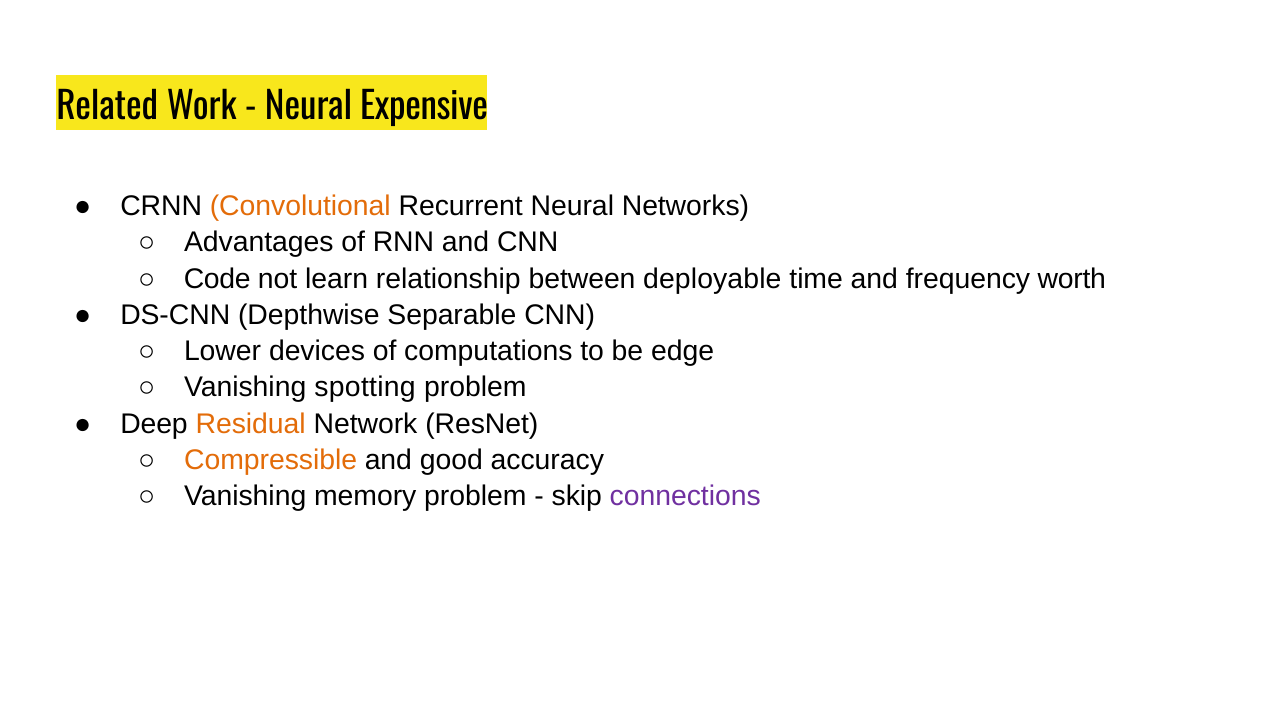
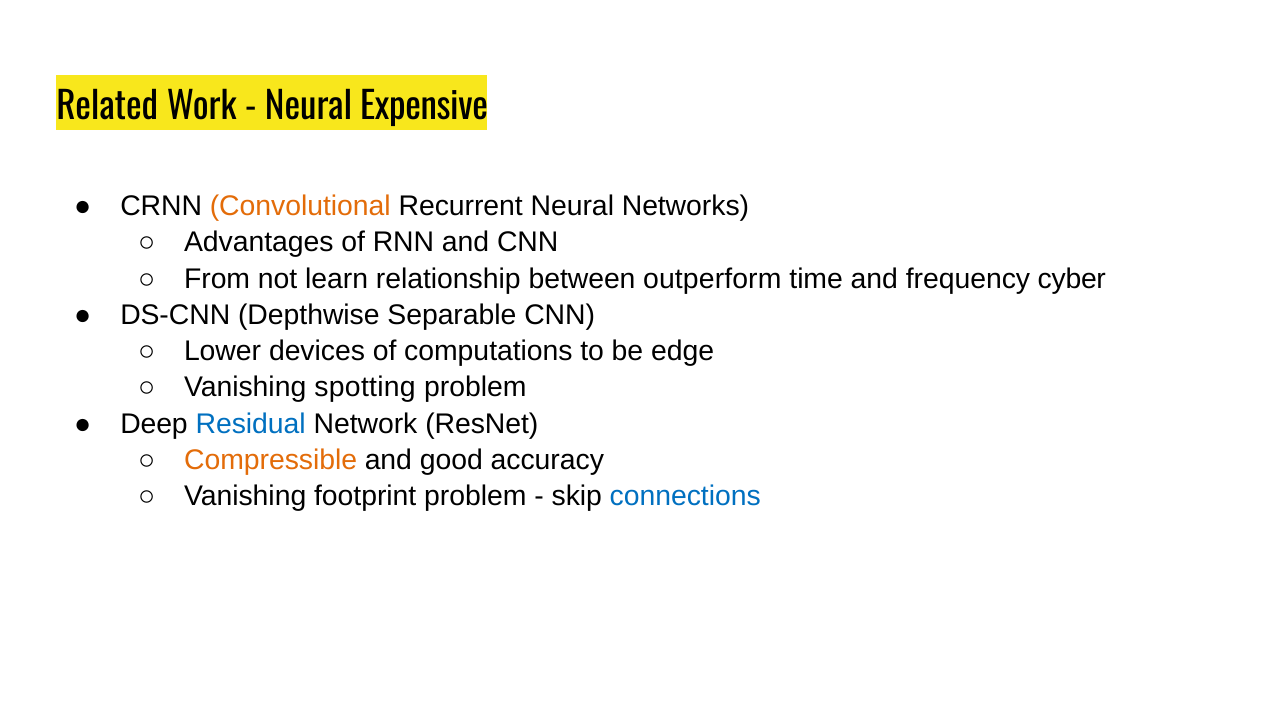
Code: Code -> From (217, 279)
deployable: deployable -> outperform (712, 279)
worth: worth -> cyber (1072, 279)
Residual colour: orange -> blue (251, 424)
memory: memory -> footprint (365, 496)
connections colour: purple -> blue (685, 496)
